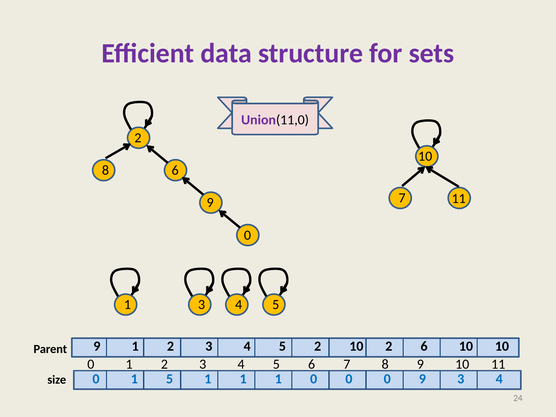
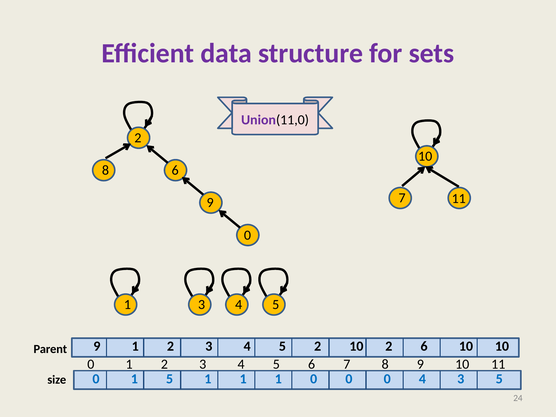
0 9: 9 -> 4 (422, 379)
4: 4 -> 5 (499, 379)
